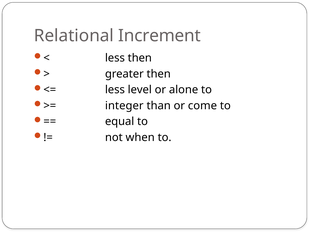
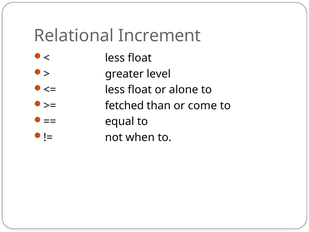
then: then -> float (140, 58)
greater then: then -> level (159, 74)
level: level -> float (140, 90)
integer: integer -> fetched (124, 106)
